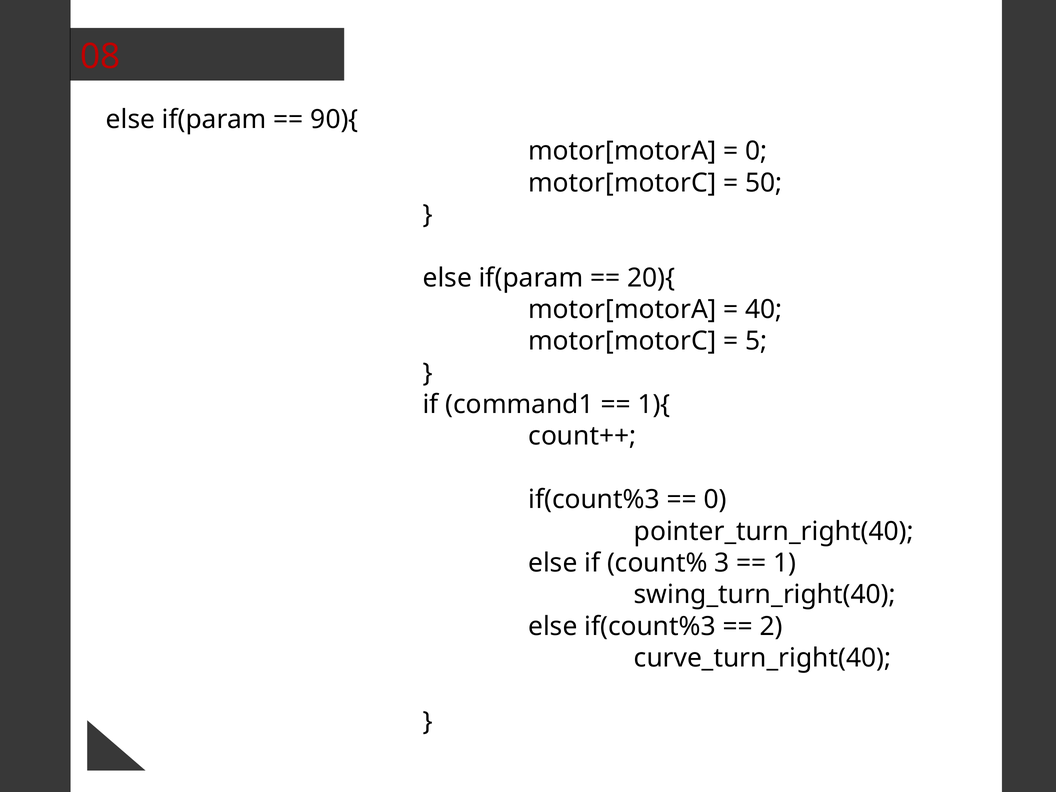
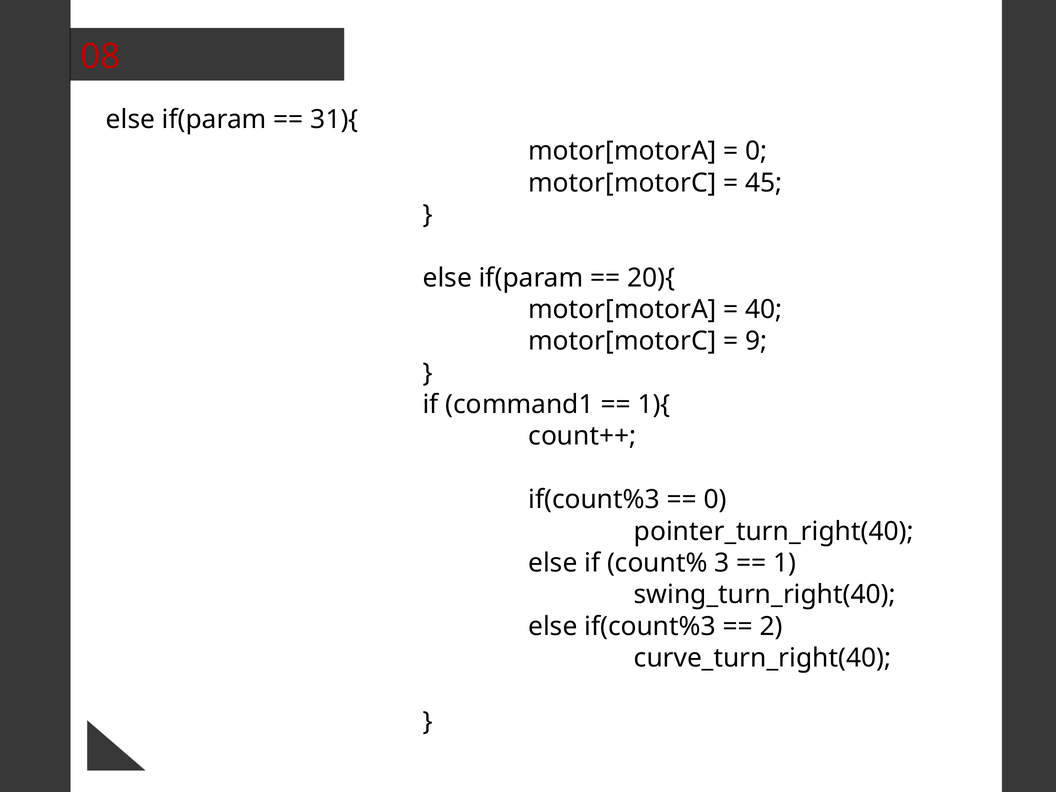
90){: 90){ -> 31){ (334, 119)
50: 50 -> 45 (764, 183)
5: 5 -> 9 (756, 341)
